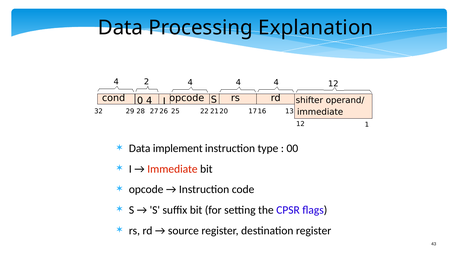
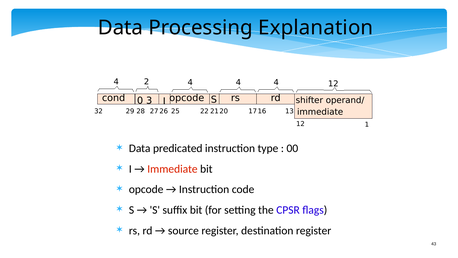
0 4: 4 -> 3 (149, 101)
implement: implement -> predicated (178, 148)
